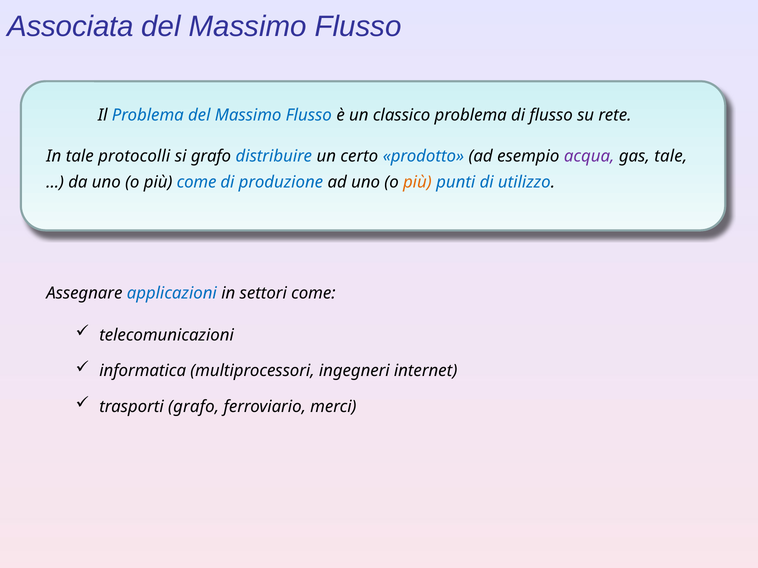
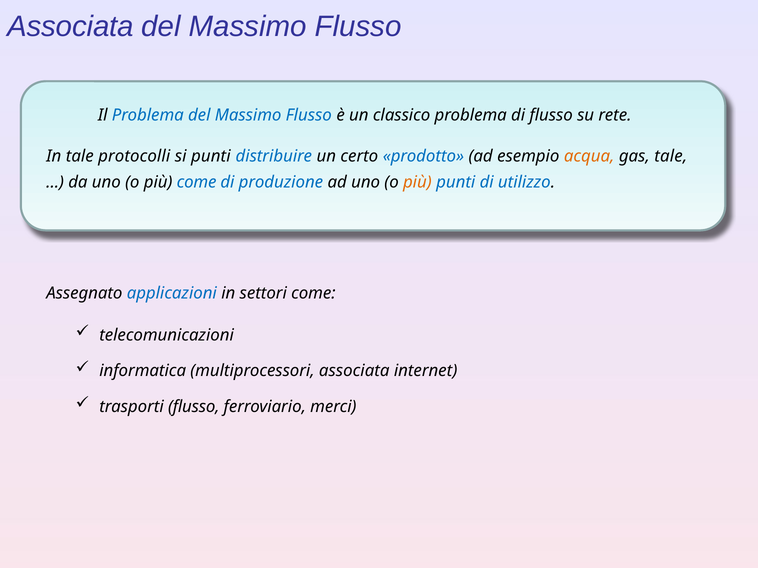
si grafo: grafo -> punti (211, 156)
acqua colour: purple -> orange (589, 156)
Assegnare: Assegnare -> Assegnato (84, 293)
multiprocessori ingegneri: ingegneri -> associata (354, 371)
trasporti grafo: grafo -> flusso (194, 407)
